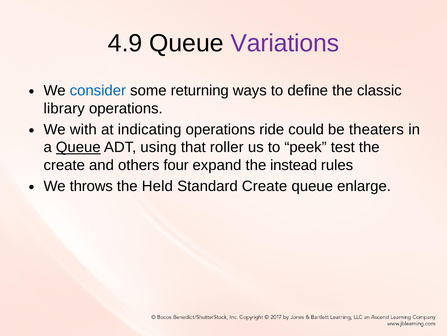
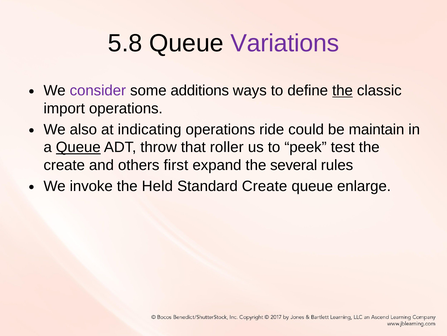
4.9: 4.9 -> 5.8 (125, 43)
consider colour: blue -> purple (98, 90)
returning: returning -> additions (200, 90)
the underline: none -> present (343, 90)
library: library -> import (64, 108)
with: with -> also (83, 129)
theaters: theaters -> maintain (377, 129)
using: using -> throw (159, 147)
four: four -> first (176, 165)
instead: instead -> several (294, 165)
throws: throws -> invoke (91, 186)
